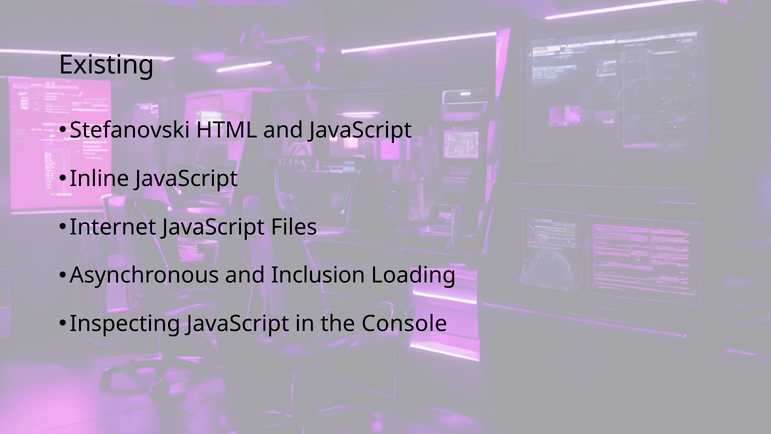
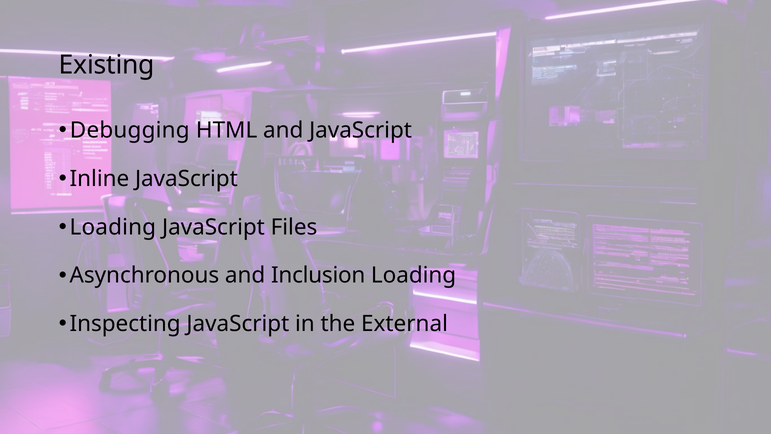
Stefanovski: Stefanovski -> Debugging (130, 130)
Internet: Internet -> Loading (113, 227)
Console: Console -> External (405, 324)
